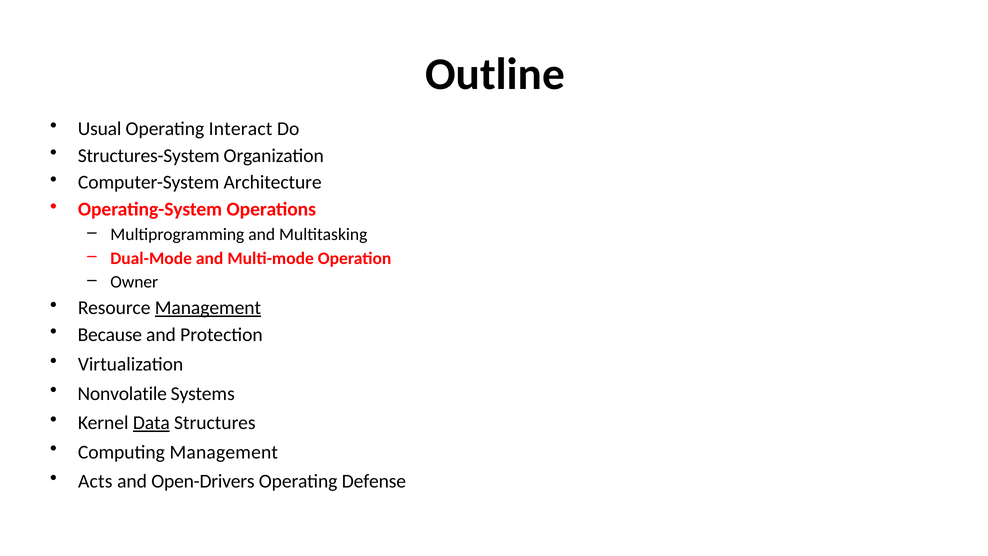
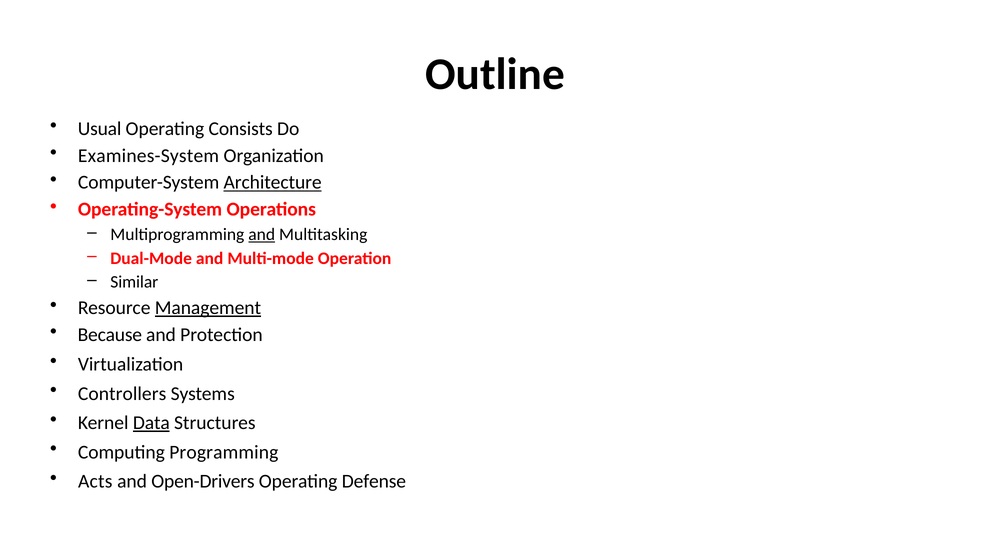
Interact: Interact -> Consists (241, 129)
Structures-System: Structures-System -> Examines-System (149, 156)
Architecture underline: none -> present (273, 182)
and underline: none -> present (262, 234)
Owner: Owner -> Similar (134, 282)
Nonvolatile: Nonvolatile -> Controllers (122, 393)
Computing Management: Management -> Programming (224, 452)
